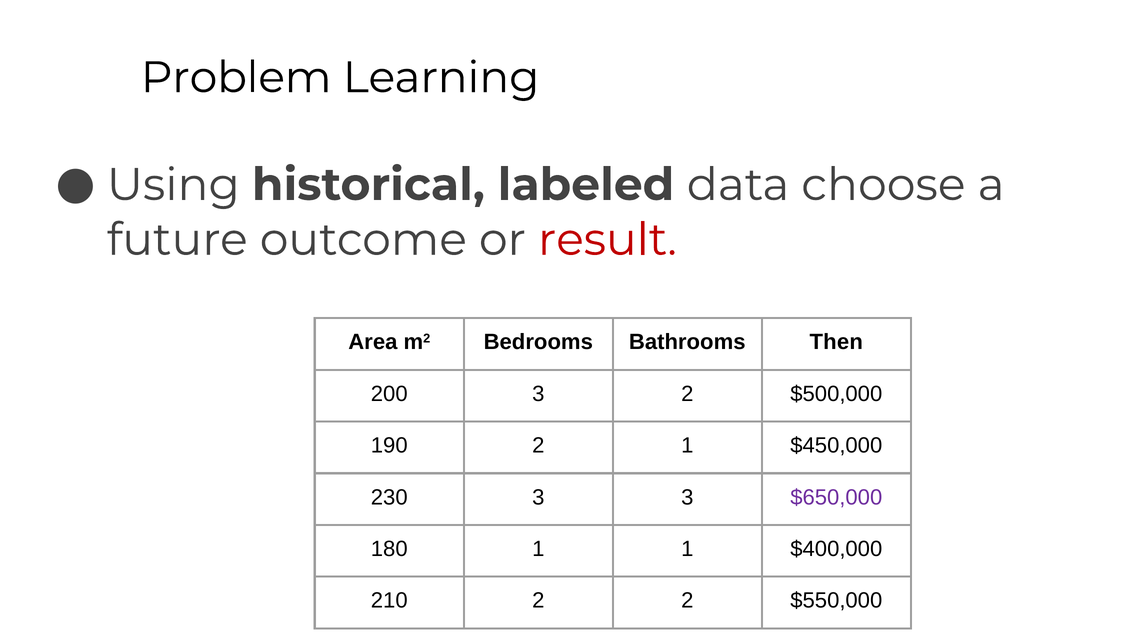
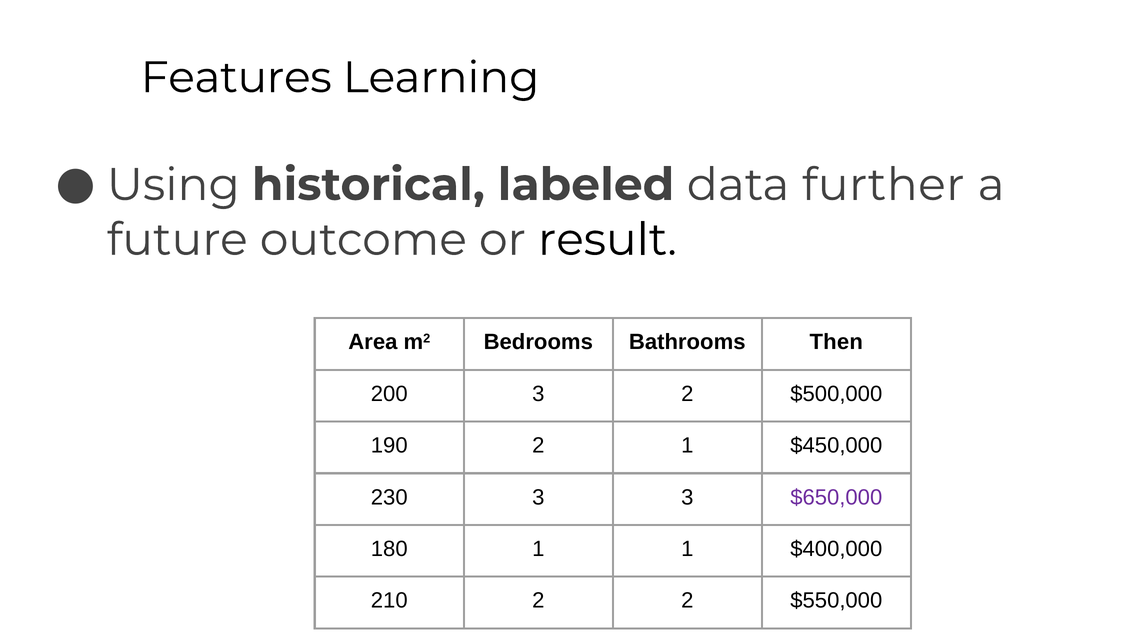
Problem: Problem -> Features (236, 78)
choose: choose -> further (883, 185)
result colour: red -> black (607, 240)
